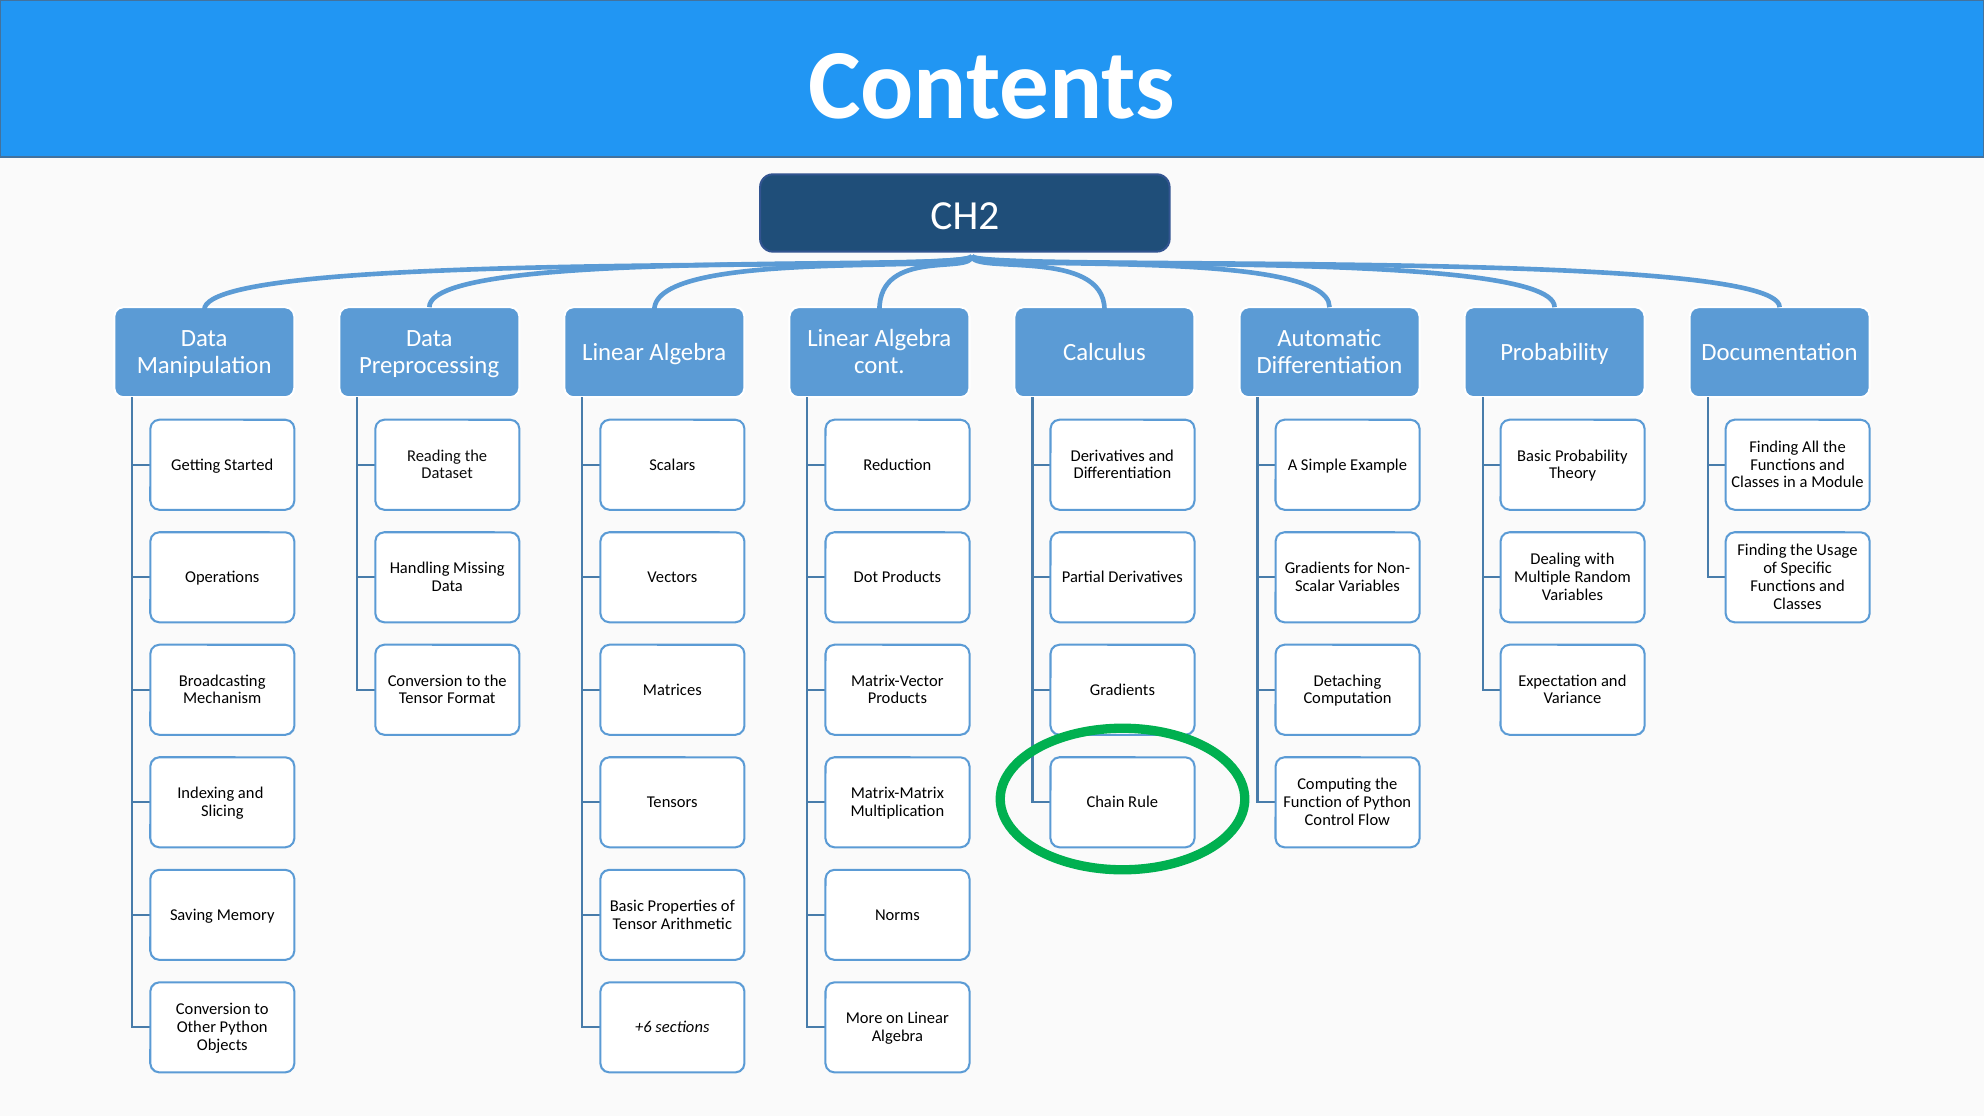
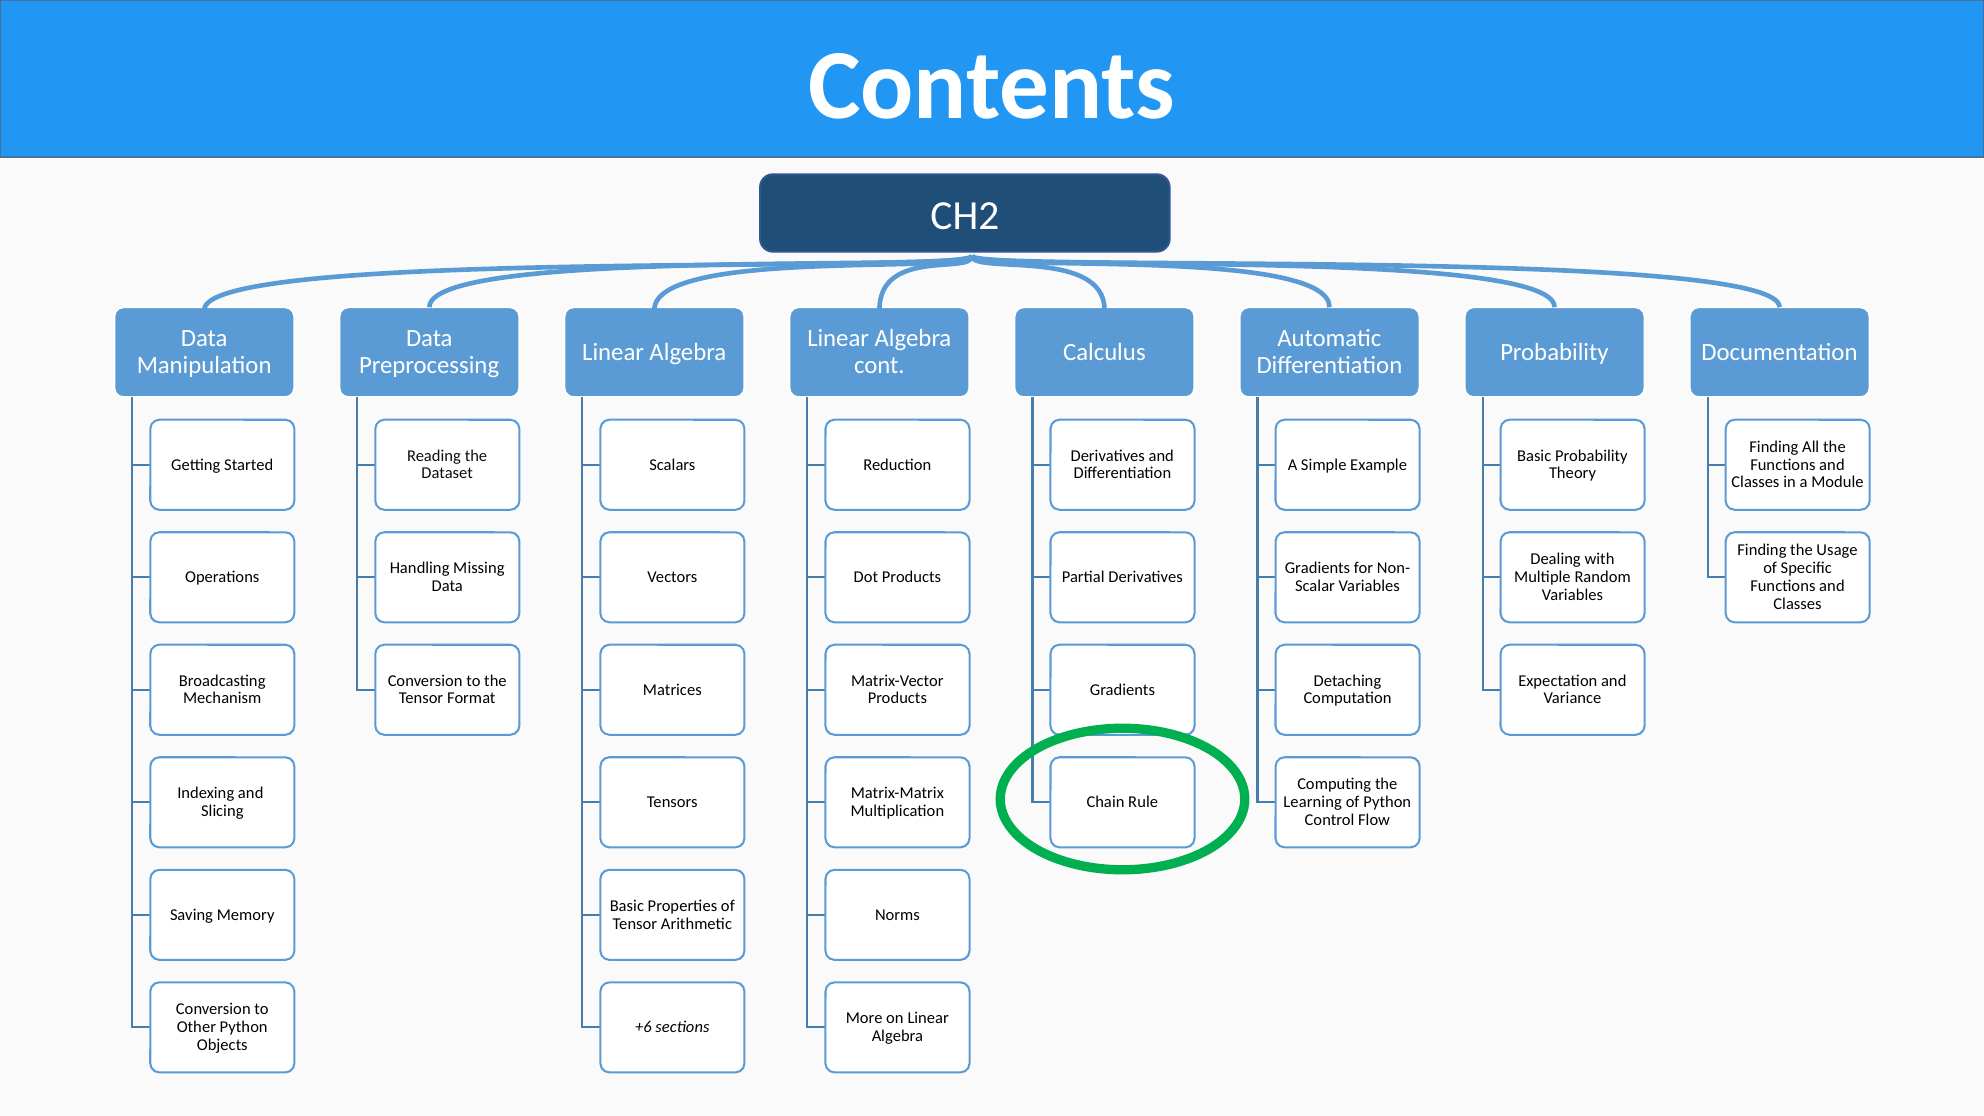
Function: Function -> Learning (1313, 802)
